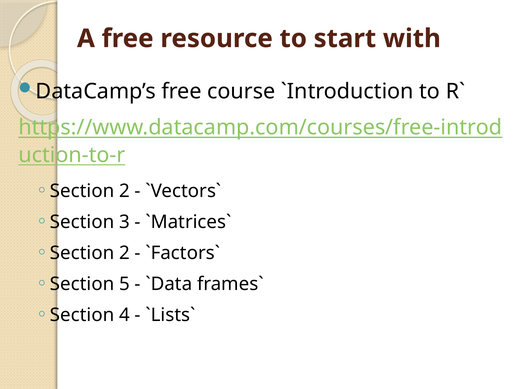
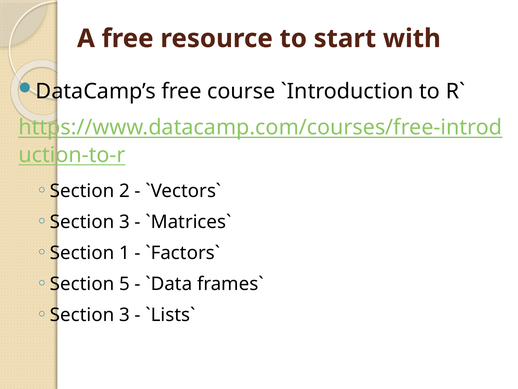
2: 2 -> 1 (124, 253)
4: 4 -> 3 (124, 314)
